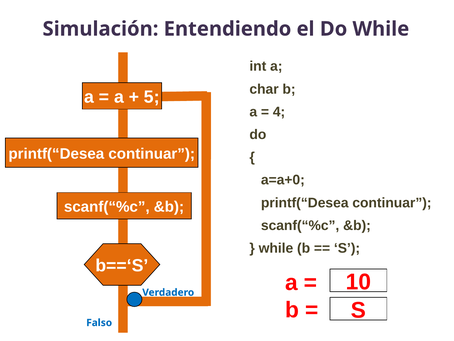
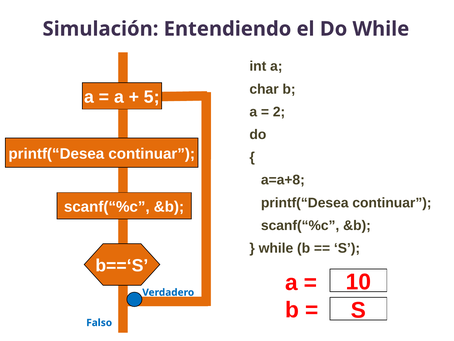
4: 4 -> 2 (279, 112)
a=a+0: a=a+0 -> a=a+8 (283, 180)
